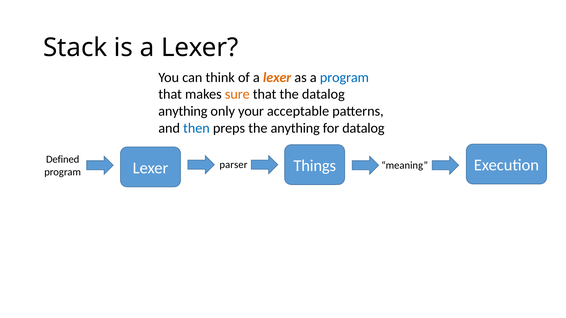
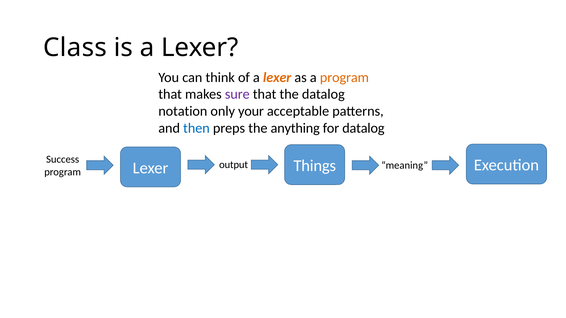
Stack: Stack -> Class (75, 48)
program colour: blue -> orange (344, 77)
sure colour: orange -> purple (237, 94)
anything: anything -> notation (183, 111)
Defined: Defined -> Success (63, 160)
parser: parser -> output (234, 165)
